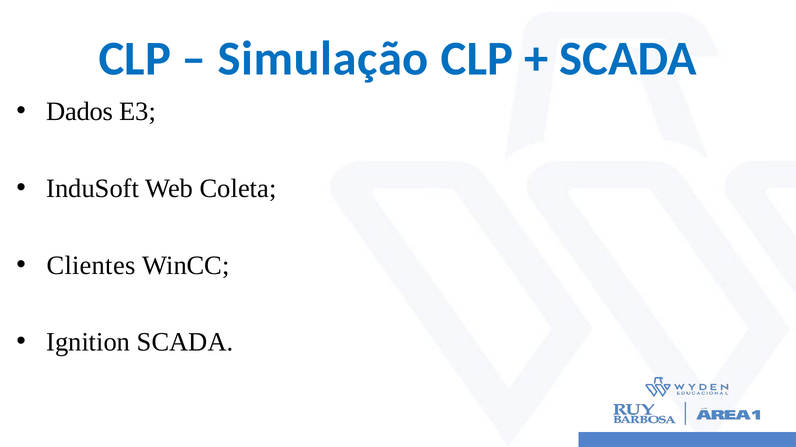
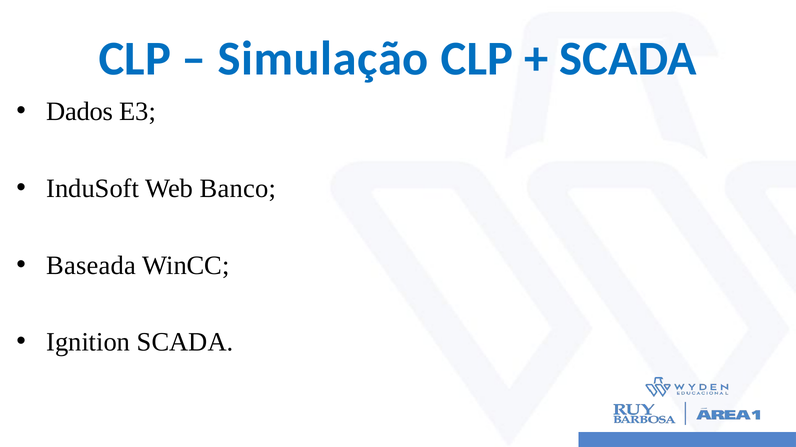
Coleta: Coleta -> Banco (238, 189)
Clientes: Clientes -> Baseada (91, 266)
